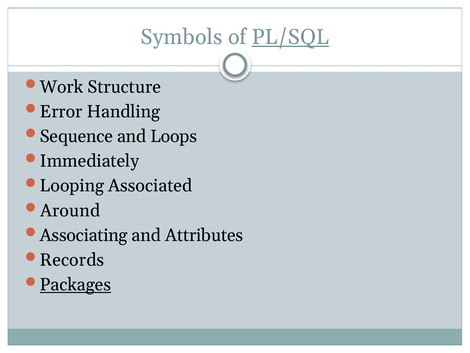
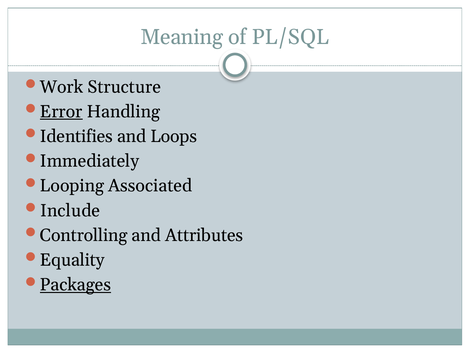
Symbols: Symbols -> Meaning (182, 37)
PL/SQL underline: present -> none (290, 37)
Error underline: none -> present (61, 111)
Sequence: Sequence -> Identifies (76, 136)
Around: Around -> Include (70, 210)
Associating: Associating -> Controlling (84, 235)
Records: Records -> Equality (72, 260)
